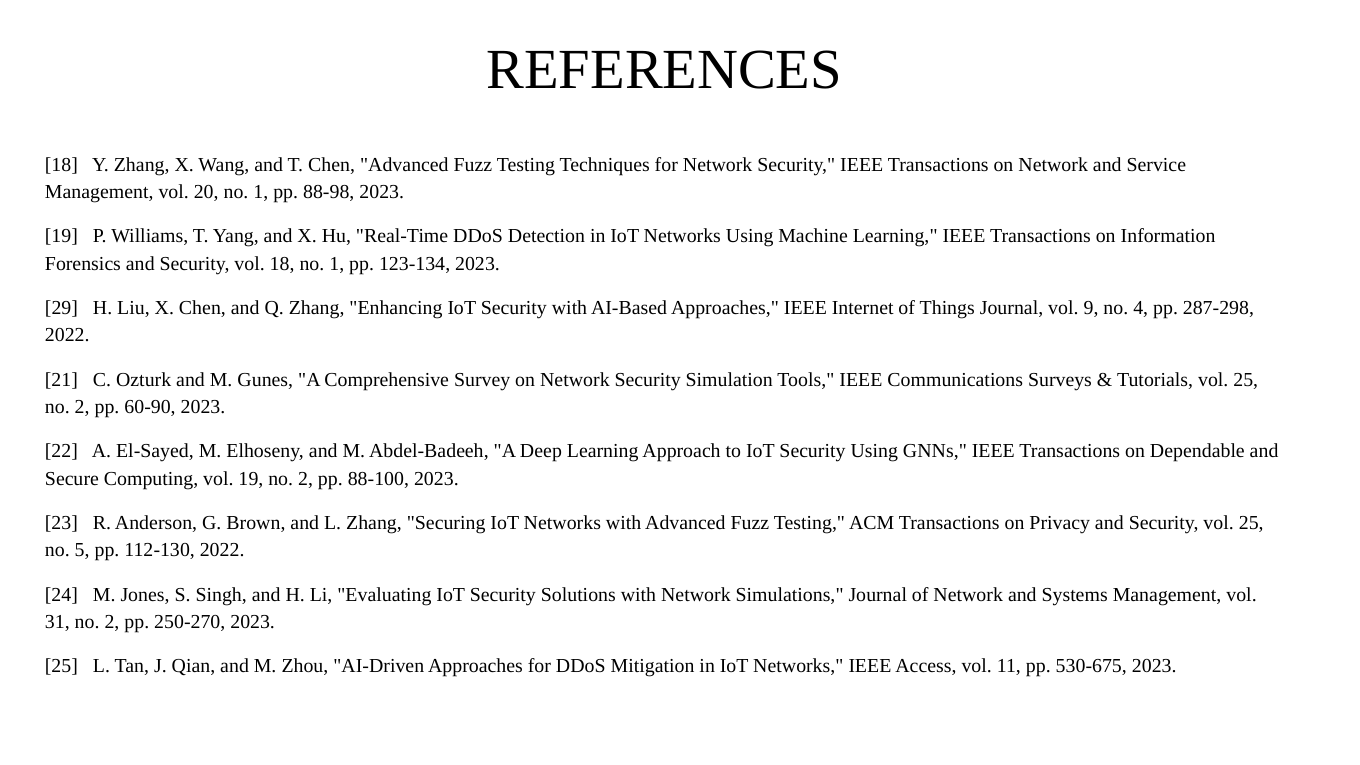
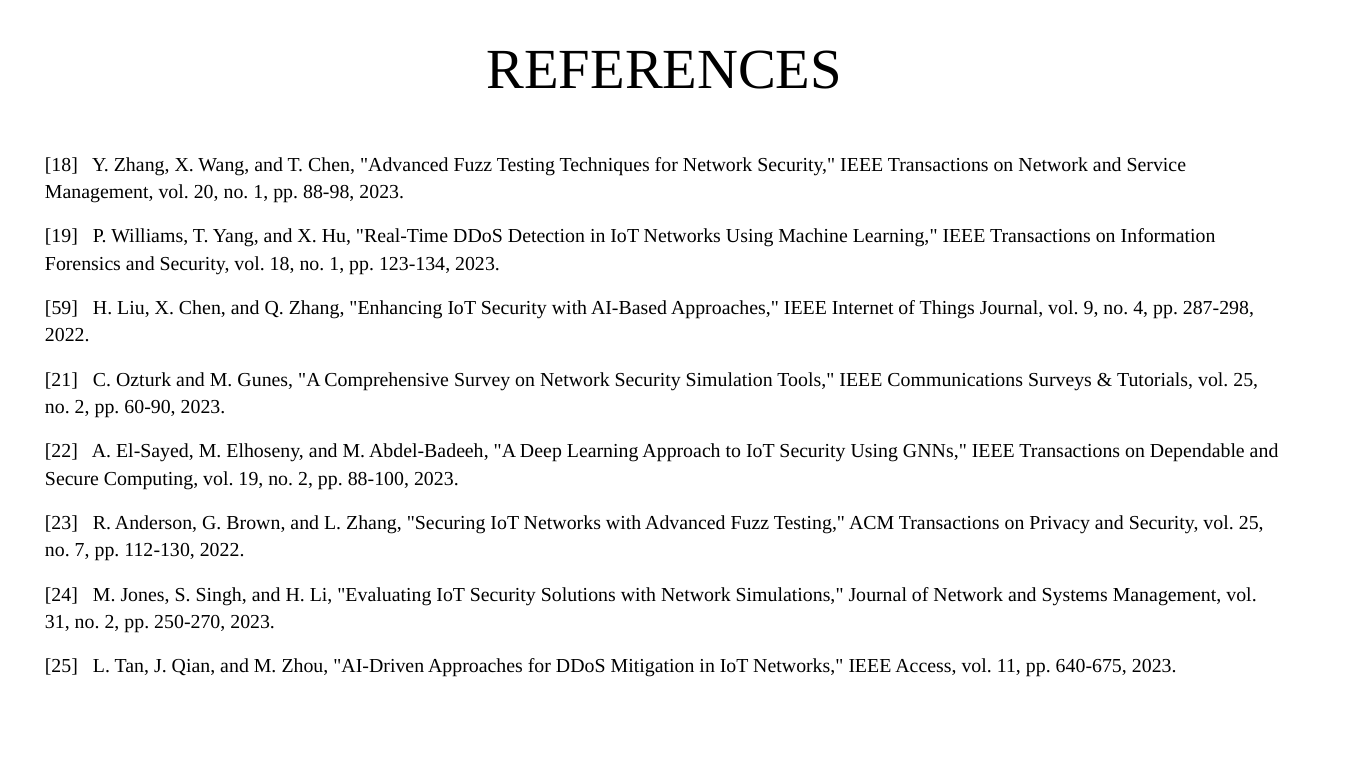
29: 29 -> 59 (61, 308)
5: 5 -> 7 (82, 550)
530-675: 530-675 -> 640-675 (1091, 666)
